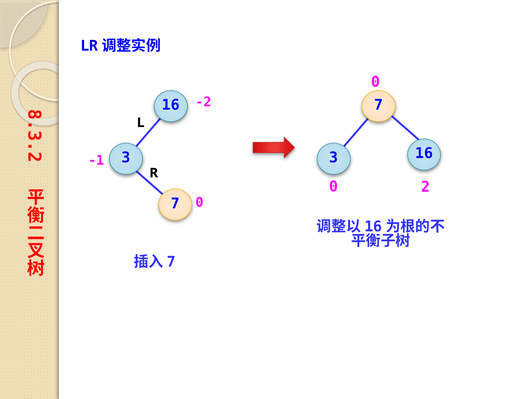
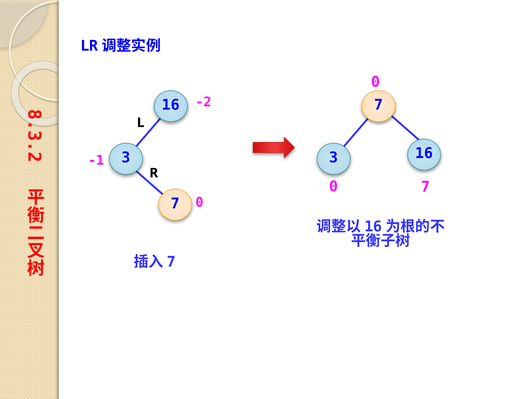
0 2: 2 -> 7 (426, 187)
